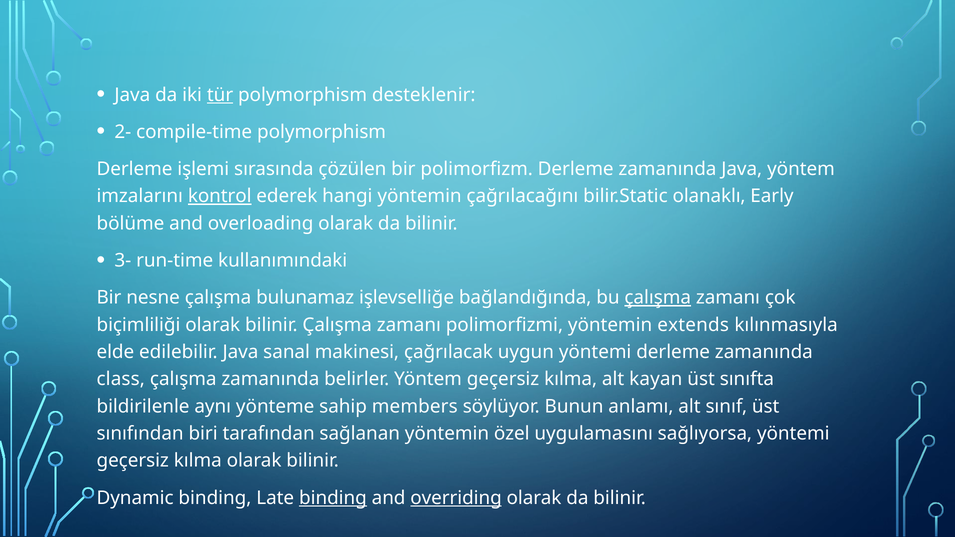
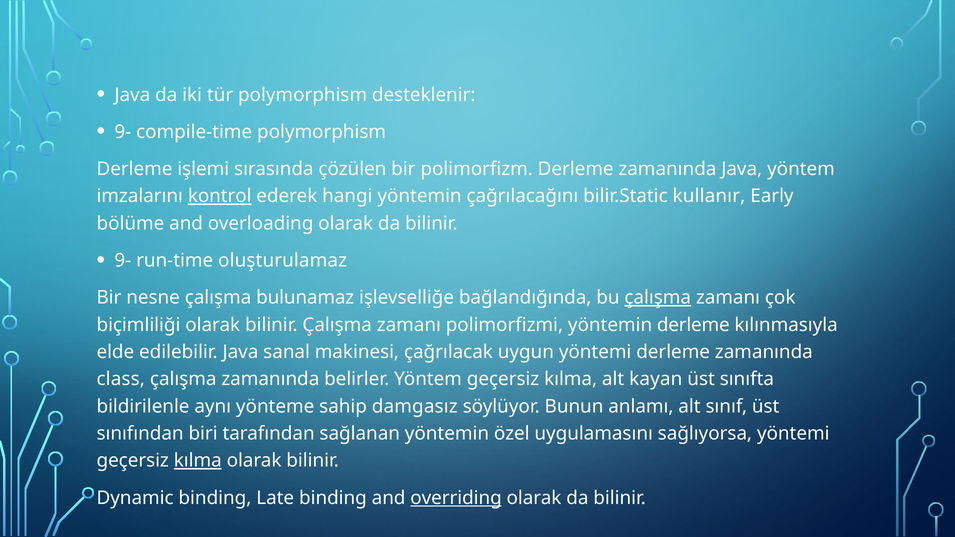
tür underline: present -> none (220, 95)
2-: 2- -> 9- (123, 132)
olanaklı: olanaklı -> kullanır (709, 196)
3-: 3- -> 9- (123, 261)
kullanımındaki: kullanımındaki -> oluşturulamaz (283, 261)
yöntemin extends: extends -> derleme (693, 325)
members: members -> damgasız (415, 406)
kılma underline: none -> present (198, 461)
binding underline: present -> none (333, 498)
